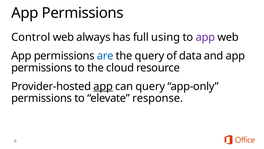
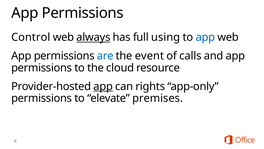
always underline: none -> present (93, 37)
app colour: purple -> blue (205, 37)
the query: query -> event (149, 56)
data: data -> calls (190, 56)
can query: query -> rights (150, 86)
response: response -> premises (158, 98)
